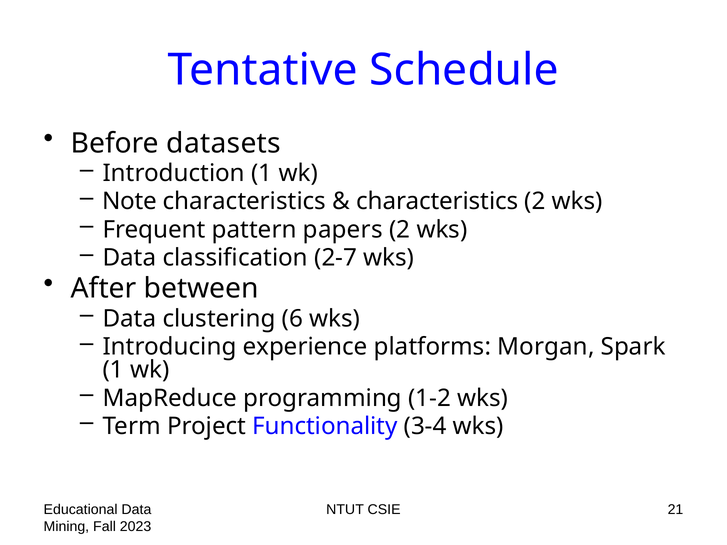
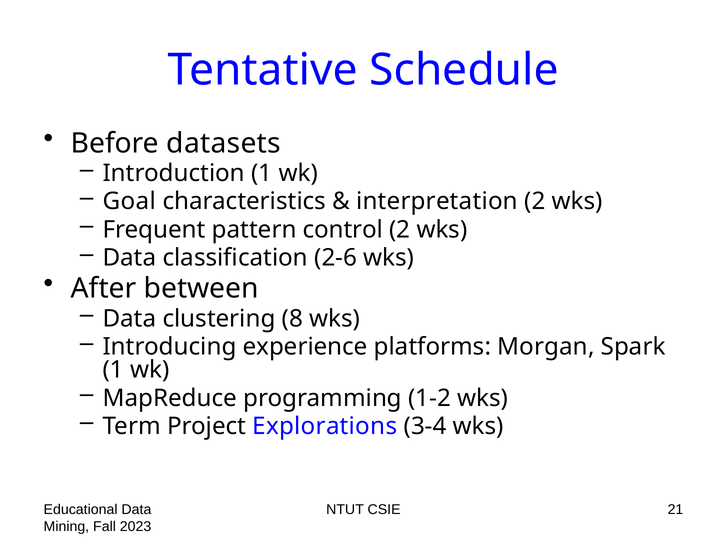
Note: Note -> Goal (129, 202)
characteristics: characteristics -> interpretation (437, 202)
papers: papers -> control (343, 230)
2-7: 2-7 -> 2-6 (336, 258)
6: 6 -> 8 (292, 319)
Functionality: Functionality -> Explorations (325, 426)
